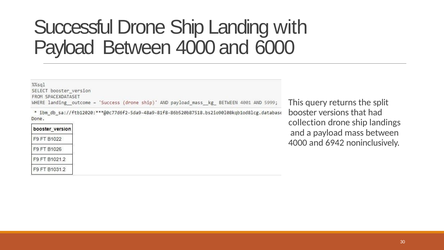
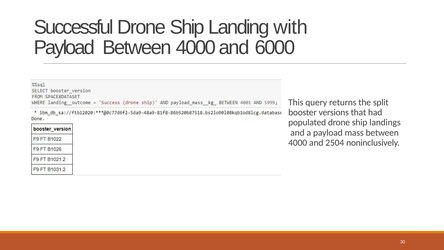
collection: collection -> populated (307, 122)
6942: 6942 -> 2504 (335, 143)
